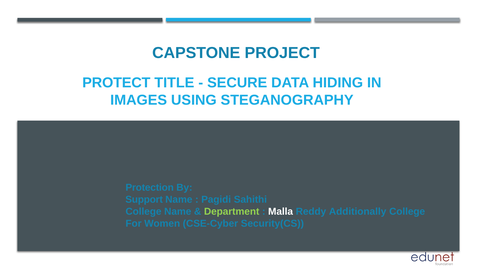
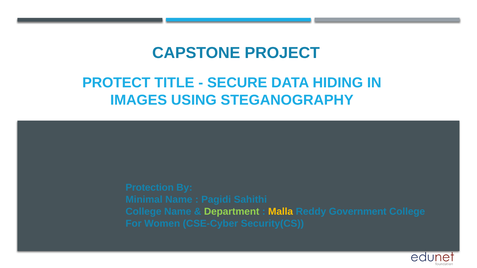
Support: Support -> Minimal (144, 200)
Malla colour: white -> yellow (281, 212)
Additionally: Additionally -> Government (358, 212)
